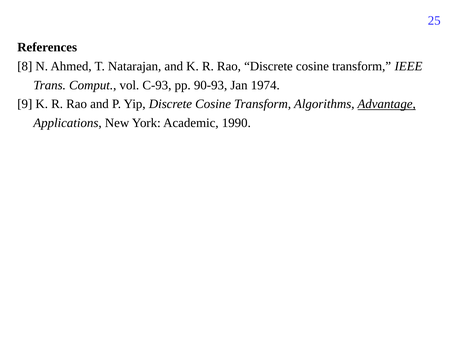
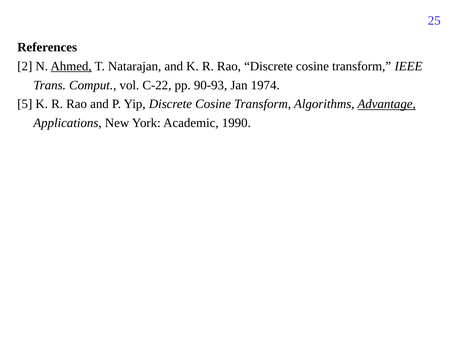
8: 8 -> 2 (25, 66)
Ahmed underline: none -> present (71, 66)
C-93: C-93 -> C-22 (157, 85)
9: 9 -> 5 (25, 104)
